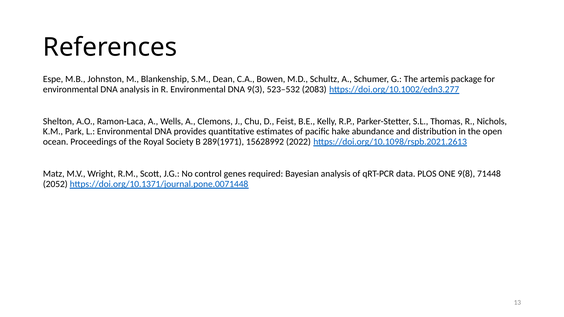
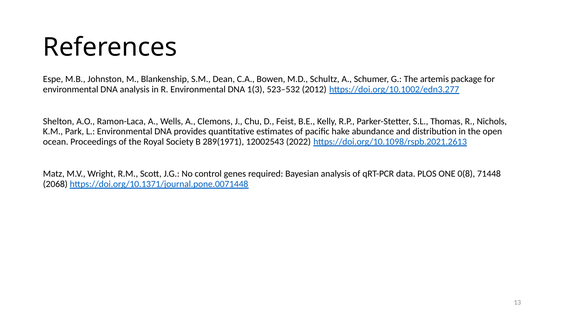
9(3: 9(3 -> 1(3 (256, 89)
2083: 2083 -> 2012 (314, 89)
15628992: 15628992 -> 12002543 (265, 142)
9(8: 9(8 -> 0(8 (466, 174)
2052: 2052 -> 2068 (55, 184)
